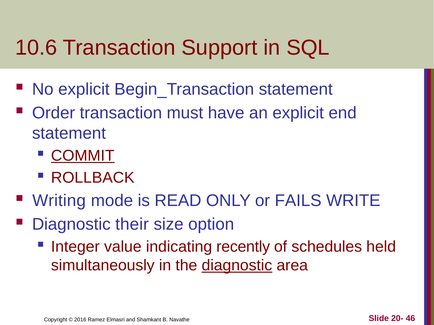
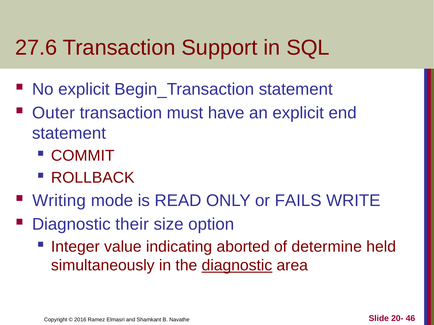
10.6: 10.6 -> 27.6 (36, 48)
Order: Order -> Outer (53, 113)
COMMIT underline: present -> none (83, 156)
recently: recently -> aborted (243, 247)
schedules: schedules -> determine (327, 247)
